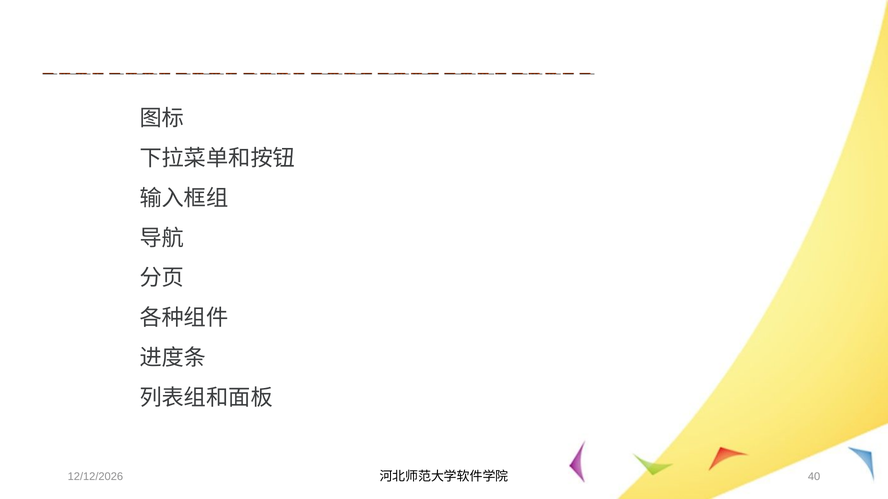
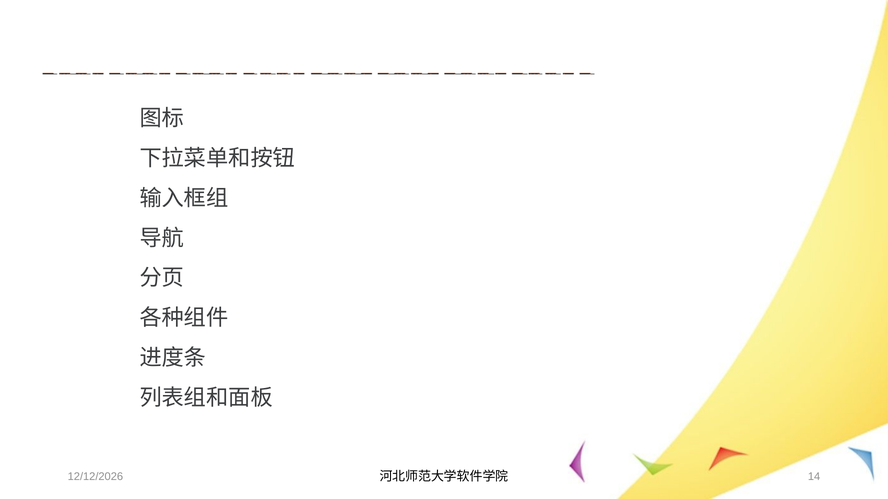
40: 40 -> 14 (814, 477)
